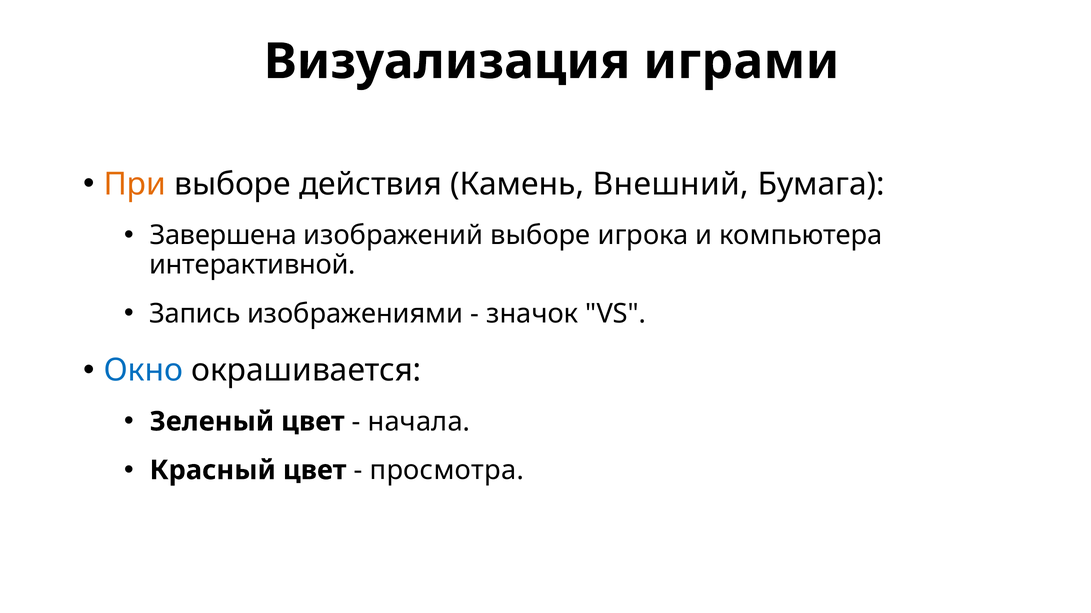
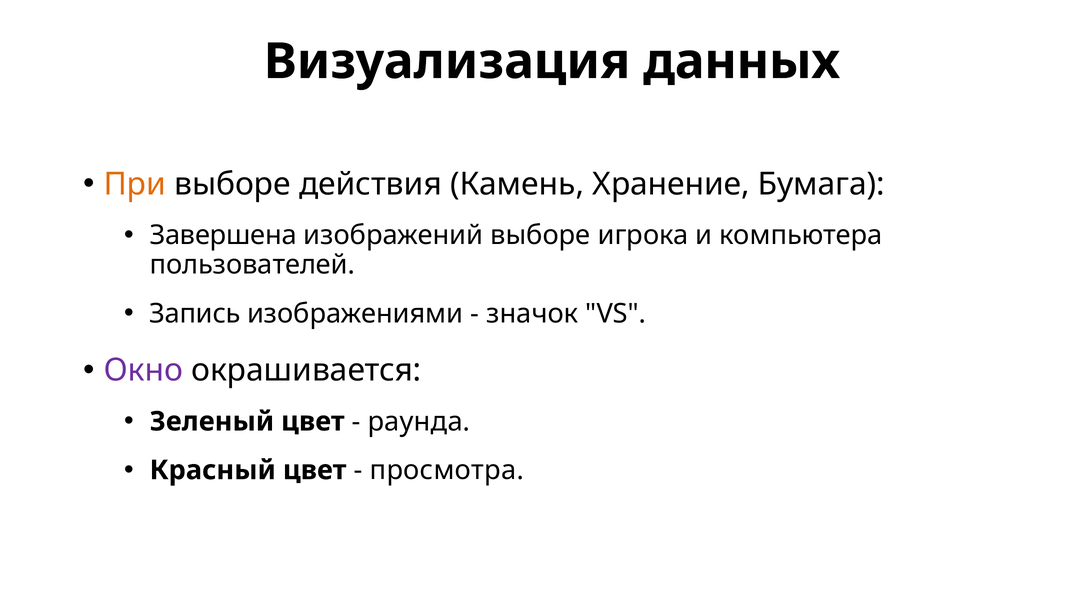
играми: играми -> данных (742, 62)
Внешний: Внешний -> Хранение (671, 184)
интерактивной: интерактивной -> пользователей (252, 265)
Окно colour: blue -> purple (143, 371)
начала: начала -> раунда (419, 422)
